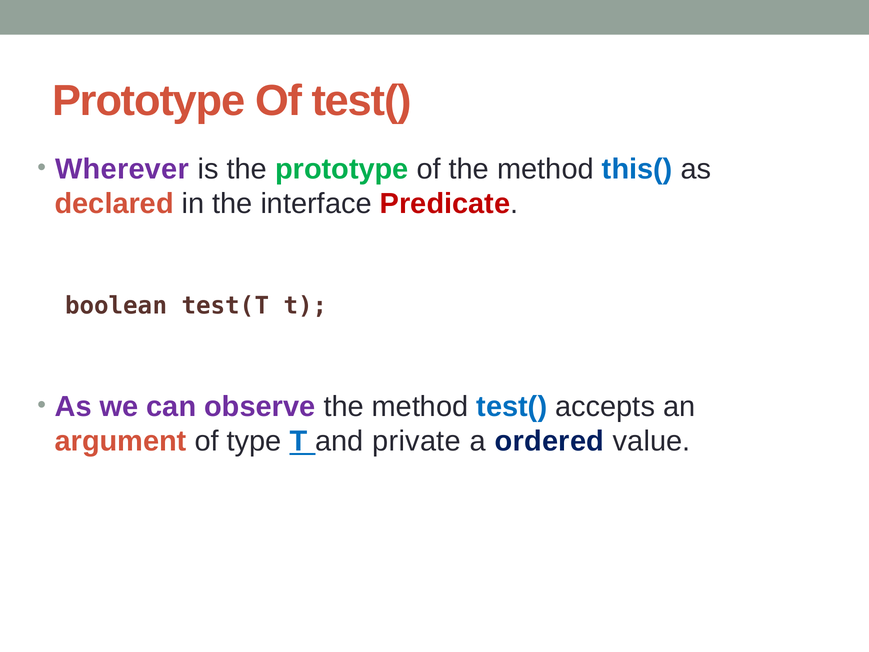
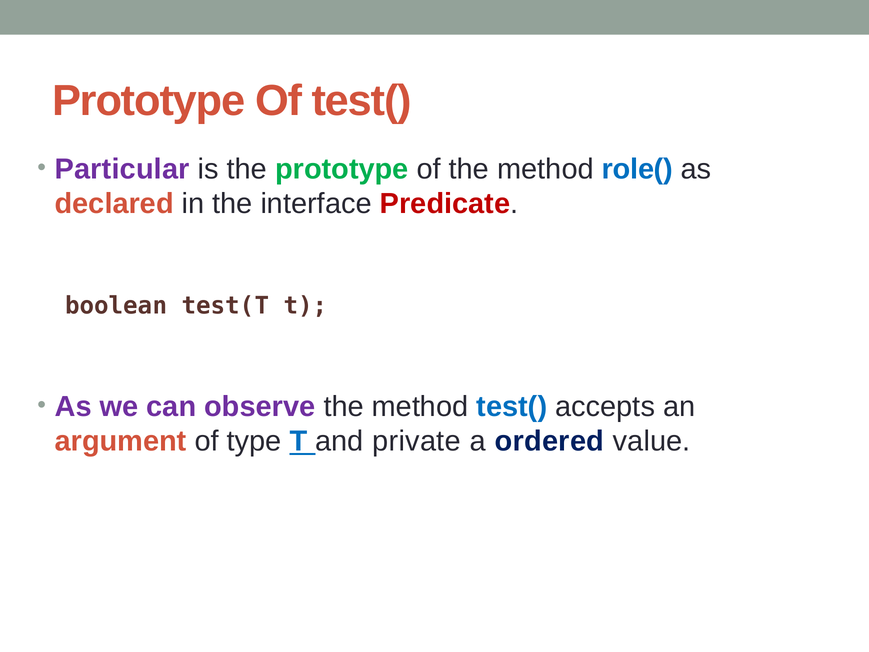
Wherever: Wherever -> Particular (122, 169)
this(: this( -> role( (637, 169)
